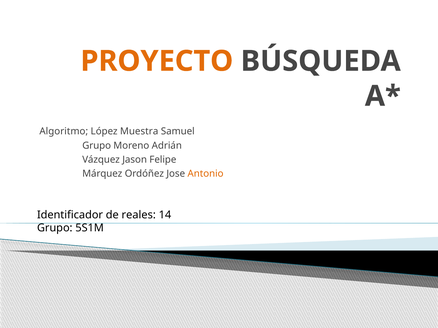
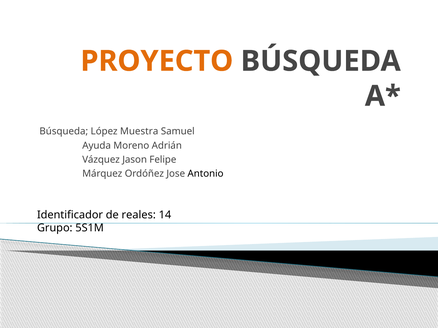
Algoritmo: Algoritmo -> Búsqueda (64, 132)
Grupo: Grupo -> Ayuda (97, 146)
Antonio colour: orange -> black (206, 174)
